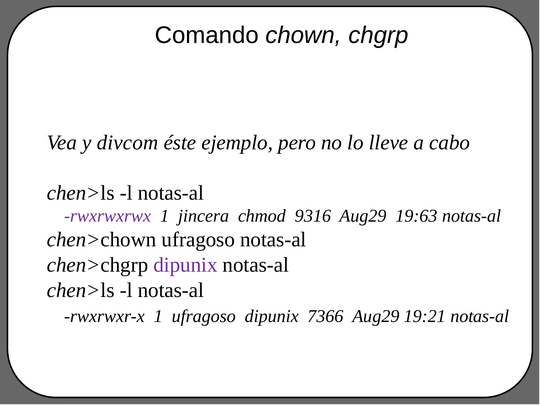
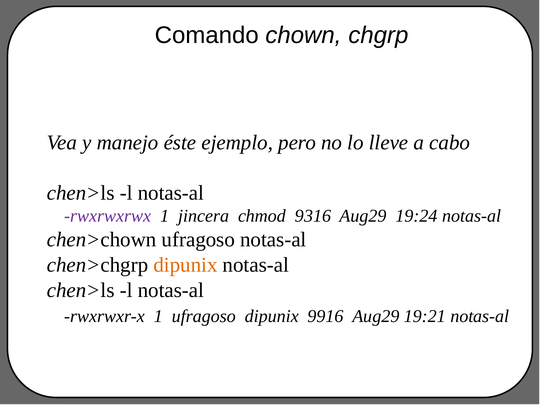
divcom: divcom -> manejo (128, 142)
19:63: 19:63 -> 19:24 (417, 216)
dipunix colour: purple -> orange (185, 265)
7366: 7366 -> 9916 (326, 316)
